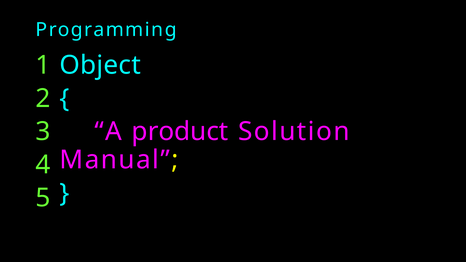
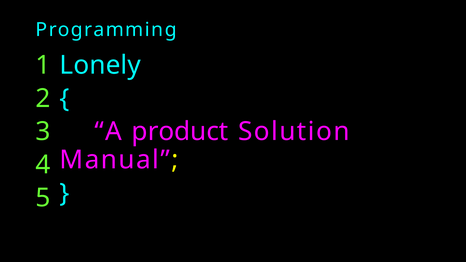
Object: Object -> Lonely (100, 65)
